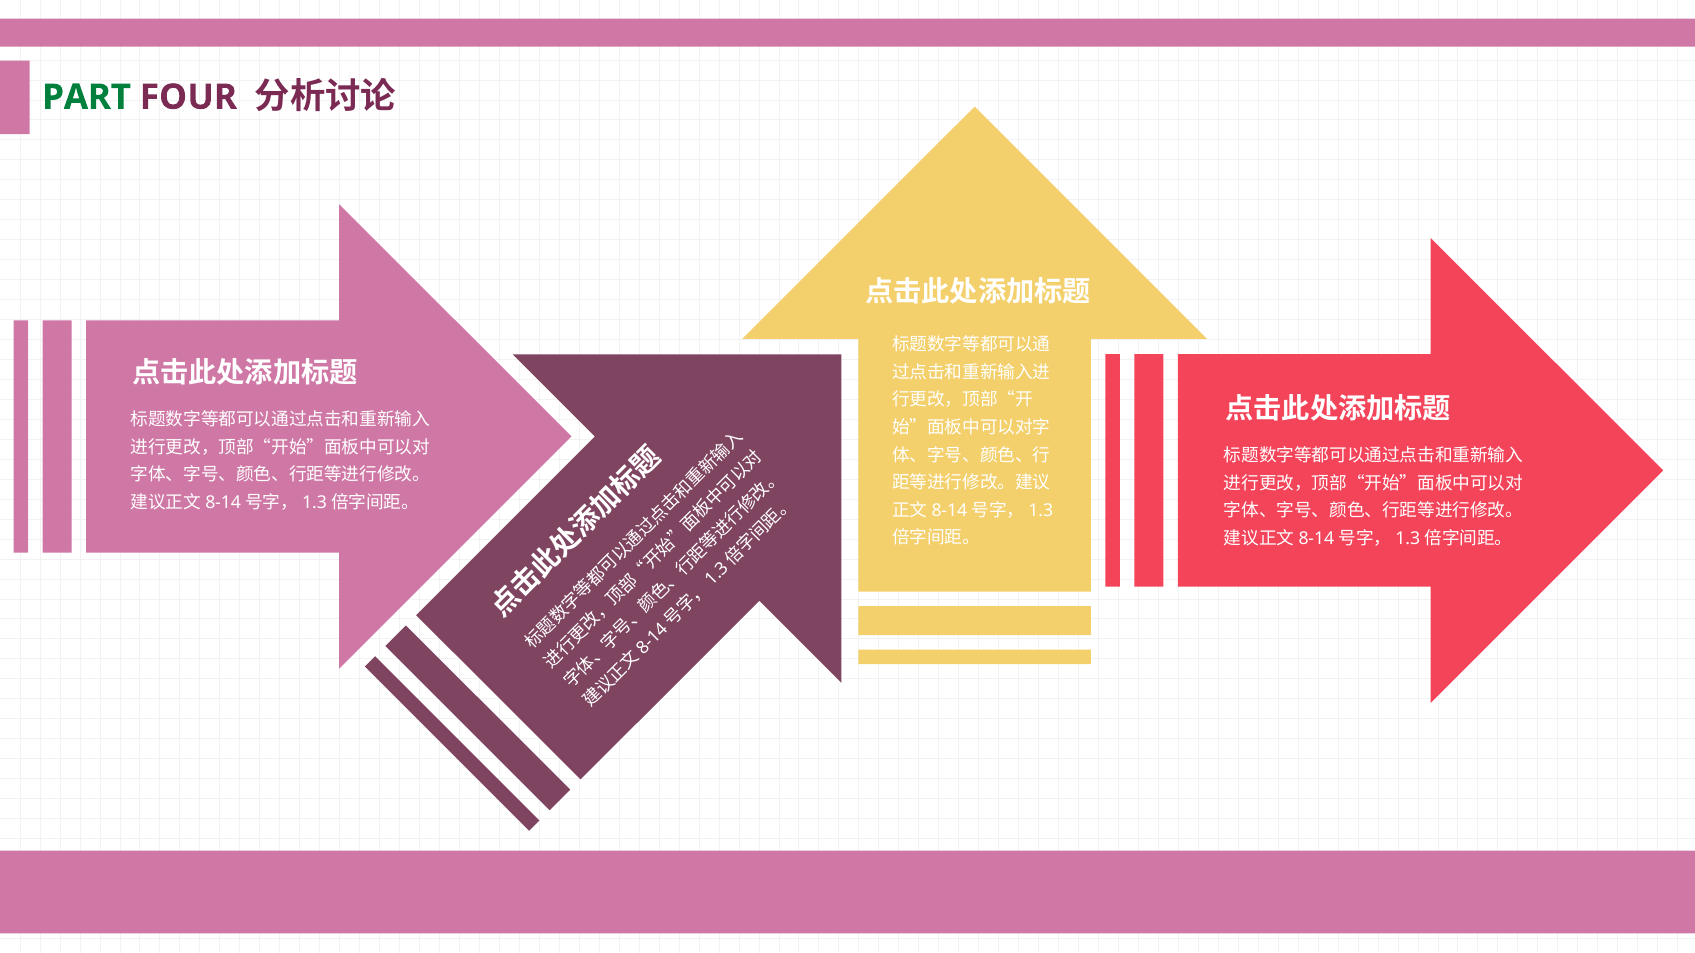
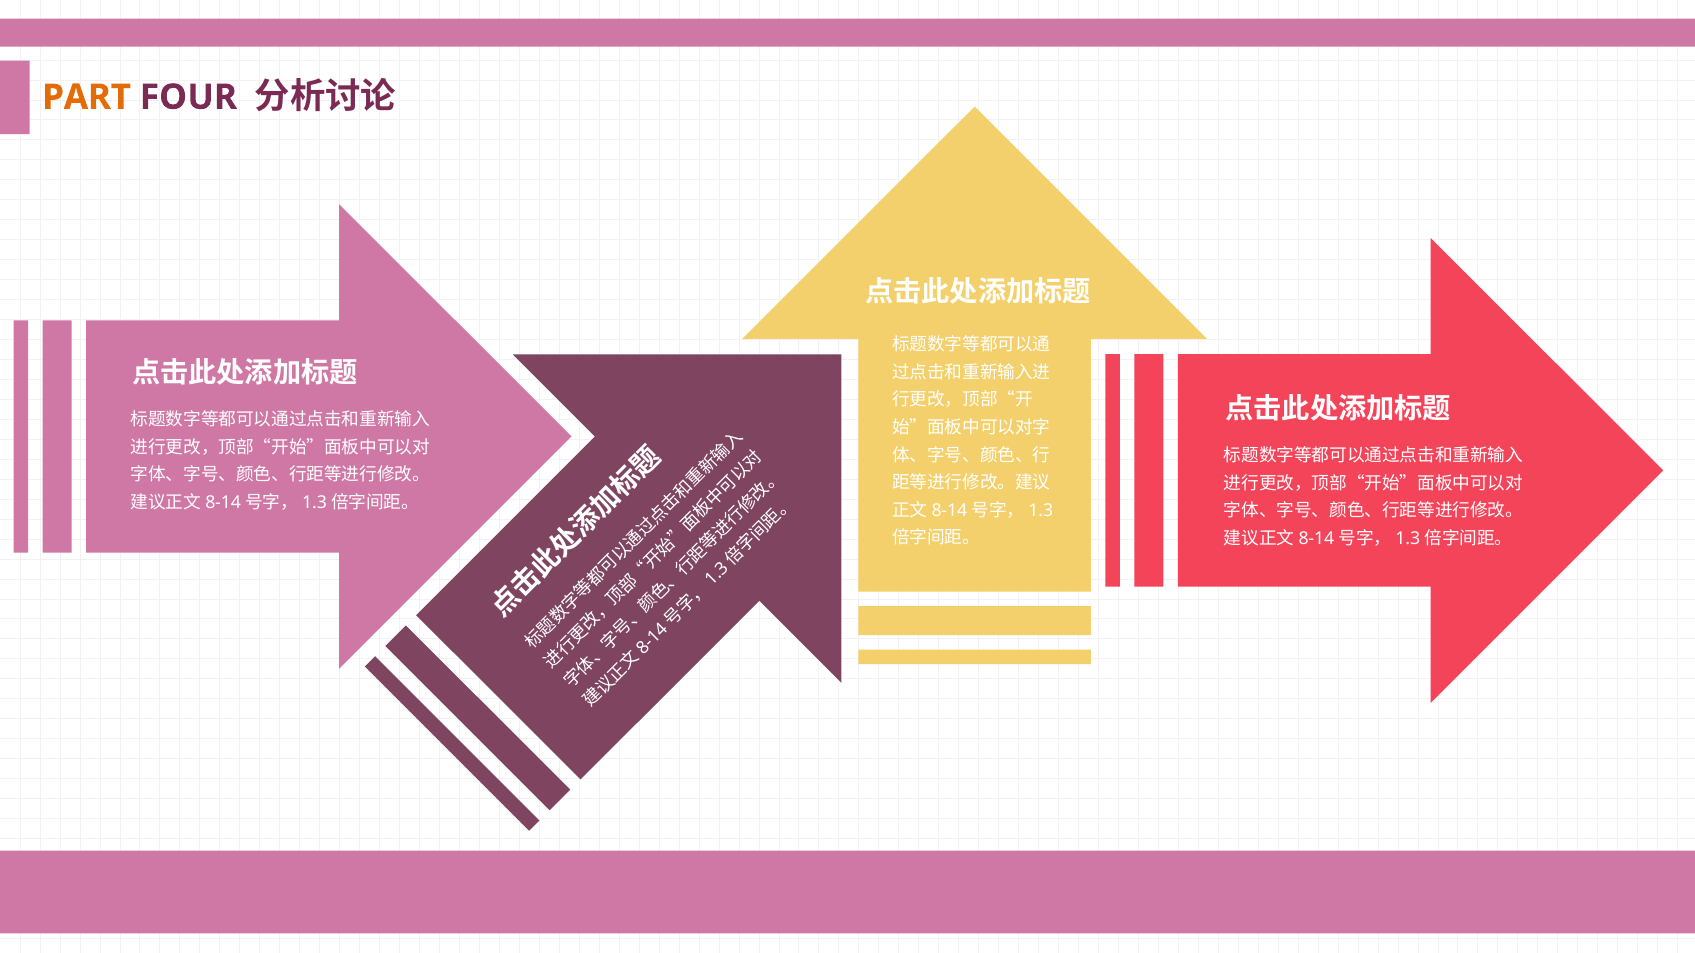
PART colour: green -> orange (87, 97)
